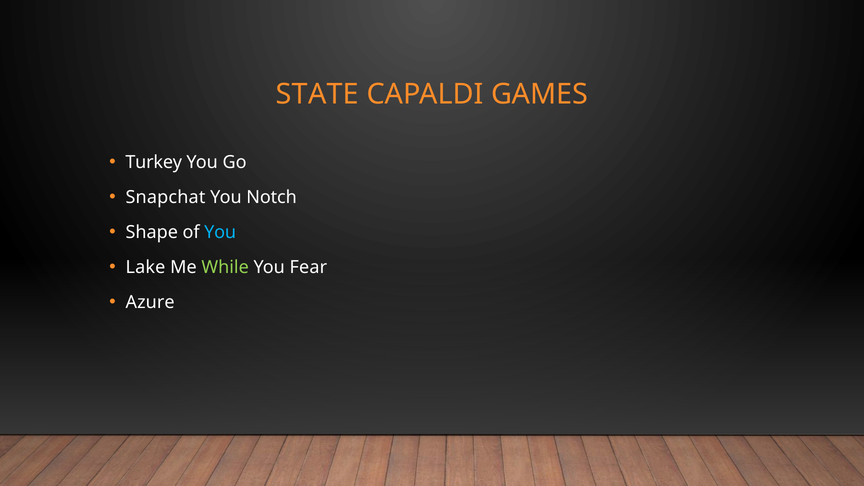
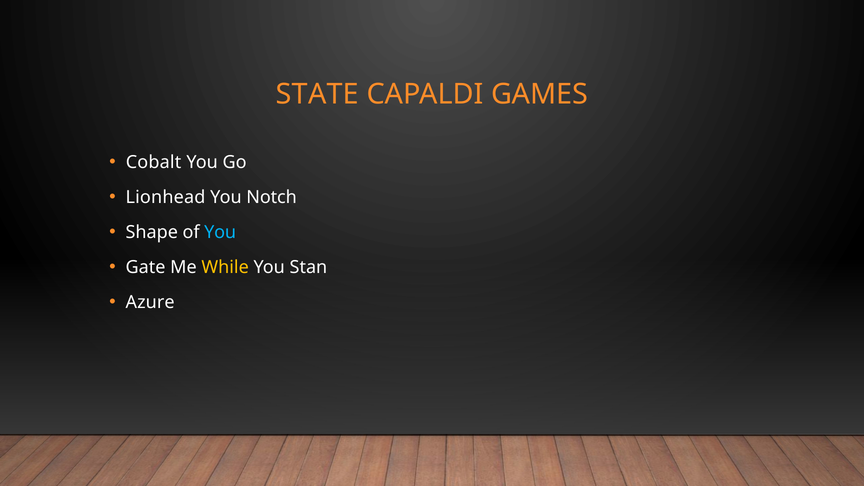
Turkey: Turkey -> Cobalt (154, 162)
Snapchat: Snapchat -> Lionhead (165, 197)
Lake: Lake -> Gate (145, 267)
While colour: light green -> yellow (225, 267)
Fear: Fear -> Stan (308, 267)
